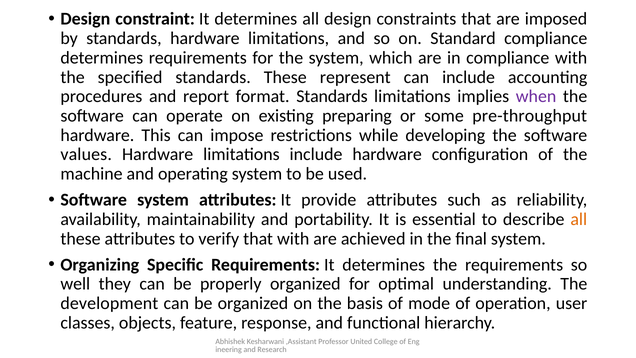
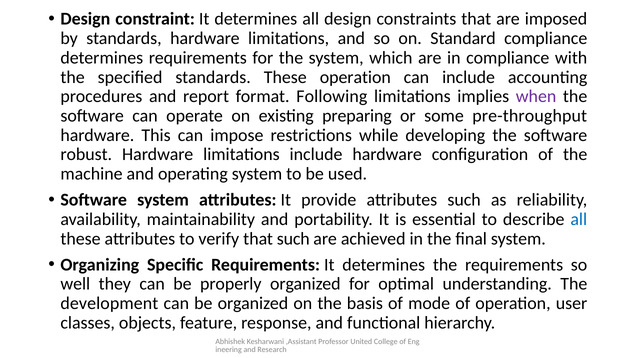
These represent: represent -> operation (355, 77)
format Standards: Standards -> Following (332, 96)
values: values -> robust (86, 154)
all colour: orange -> blue (579, 219)
that with: with -> such (293, 238)
